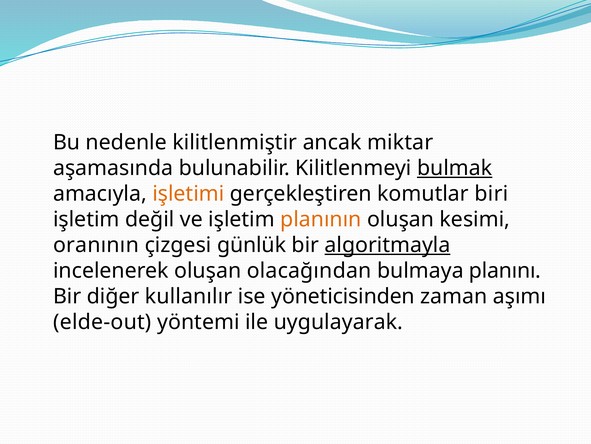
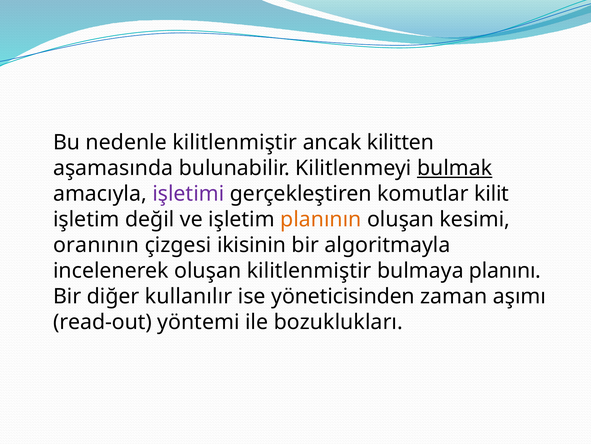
miktar: miktar -> kilitten (400, 142)
işletimi colour: orange -> purple (188, 193)
biri: biri -> kilit (492, 193)
günlük: günlük -> ikisinin (252, 245)
algoritmayla underline: present -> none (387, 245)
oluşan olacağından: olacağından -> kilitlenmiştir (309, 270)
elde-out: elde-out -> read-out (102, 321)
uygulayarak: uygulayarak -> bozuklukları (338, 321)
